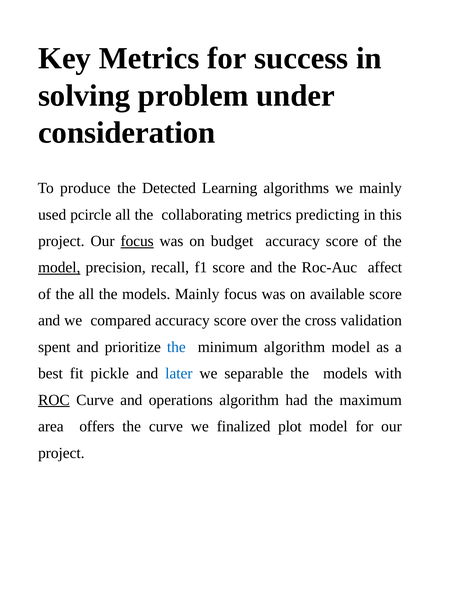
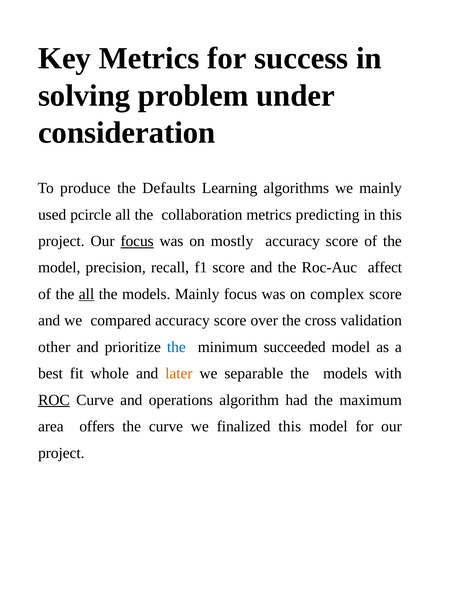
Detected: Detected -> Defaults (169, 188)
collaborating: collaborating -> collaboration (202, 215)
budget: budget -> mostly (232, 241)
model underline: present -> none (59, 267)
all underline: none -> present (87, 294)
available: available -> complex (337, 294)
spent: spent -> other (54, 347)
minimum algorithm: algorithm -> succeeded (295, 347)
pickle: pickle -> whole (110, 373)
later colour: blue -> orange (179, 373)
finalized plot: plot -> this (290, 426)
